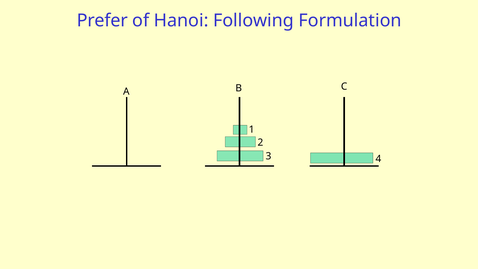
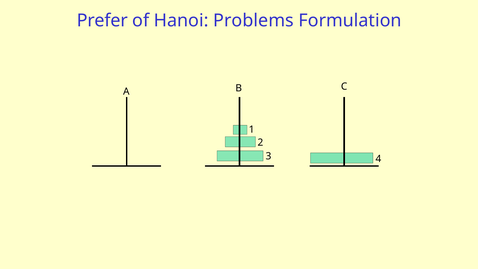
Following: Following -> Problems (254, 20)
